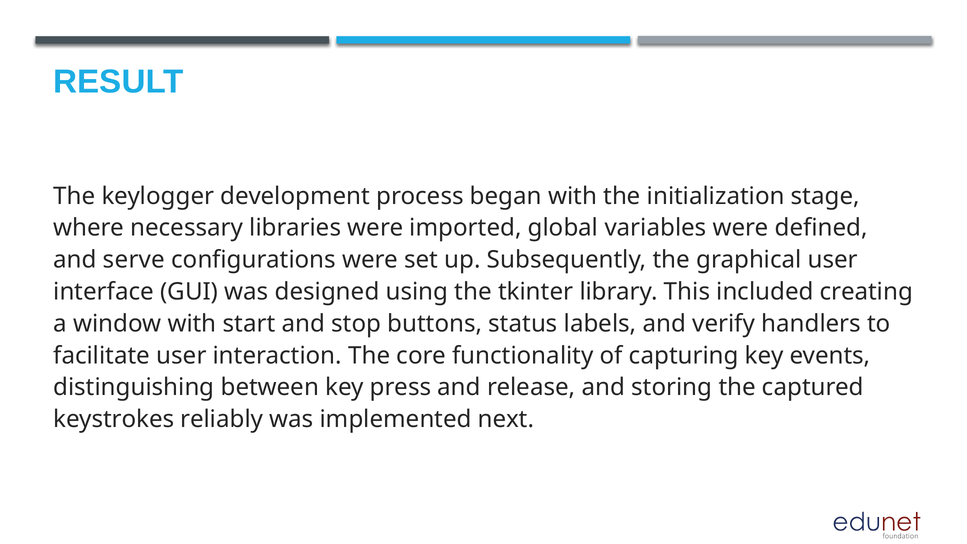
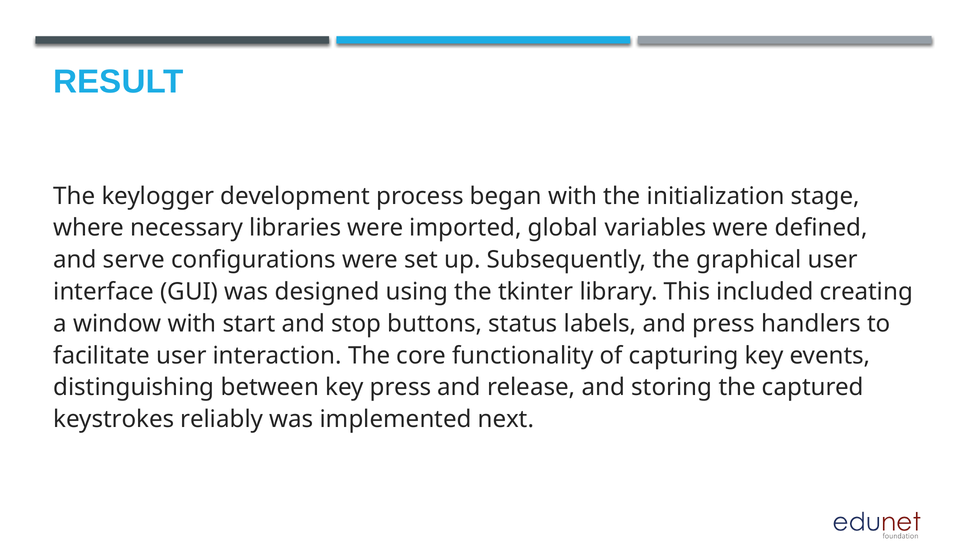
and verify: verify -> press (724, 324)
